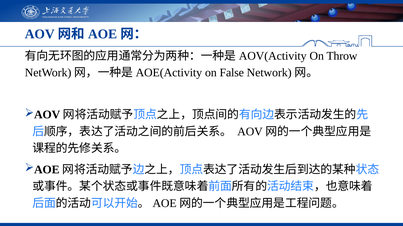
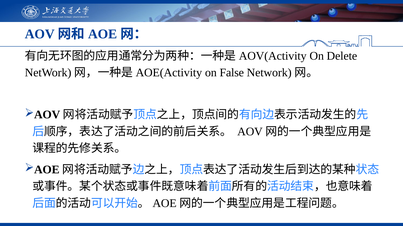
Throw: Throw -> Delete (342, 56)
